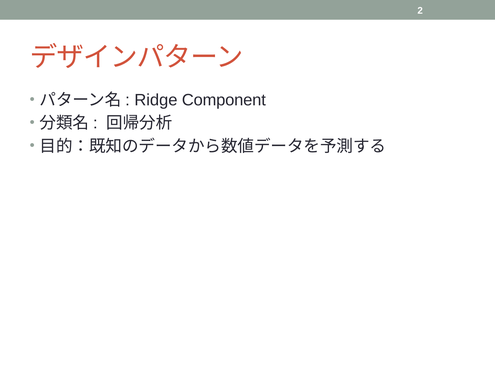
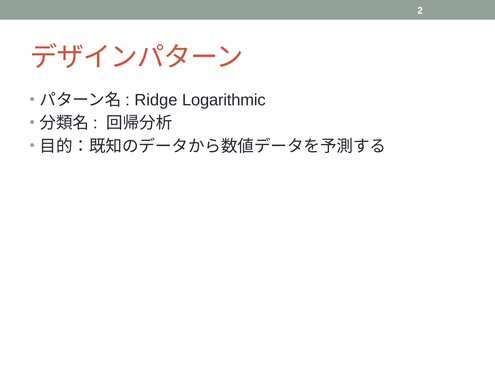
Component: Component -> Logarithmic (224, 100)
